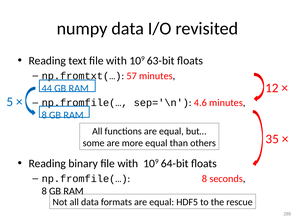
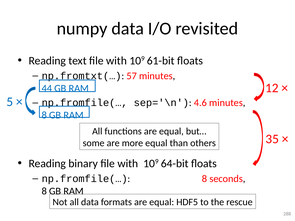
63-bit: 63-bit -> 61-bit (161, 61)
